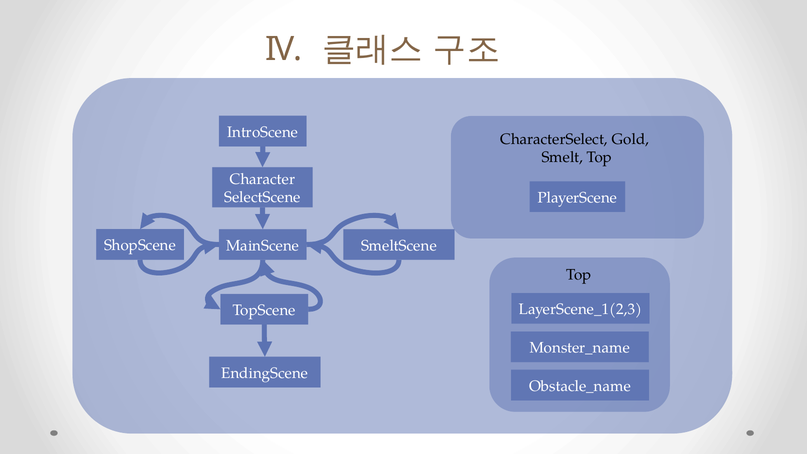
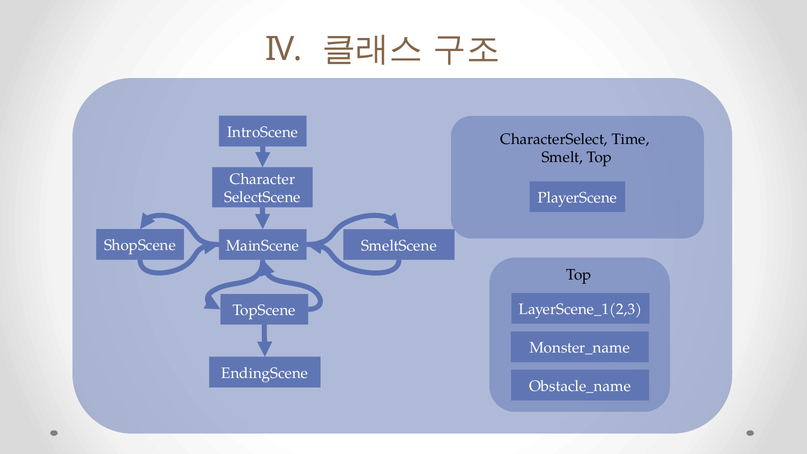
Gold: Gold -> Time (630, 139)
